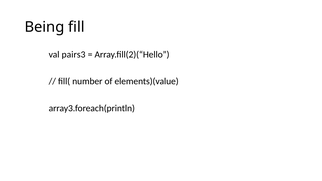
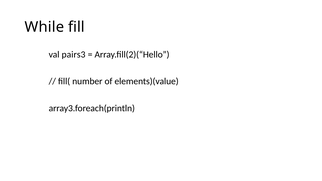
Being: Being -> While (44, 27)
